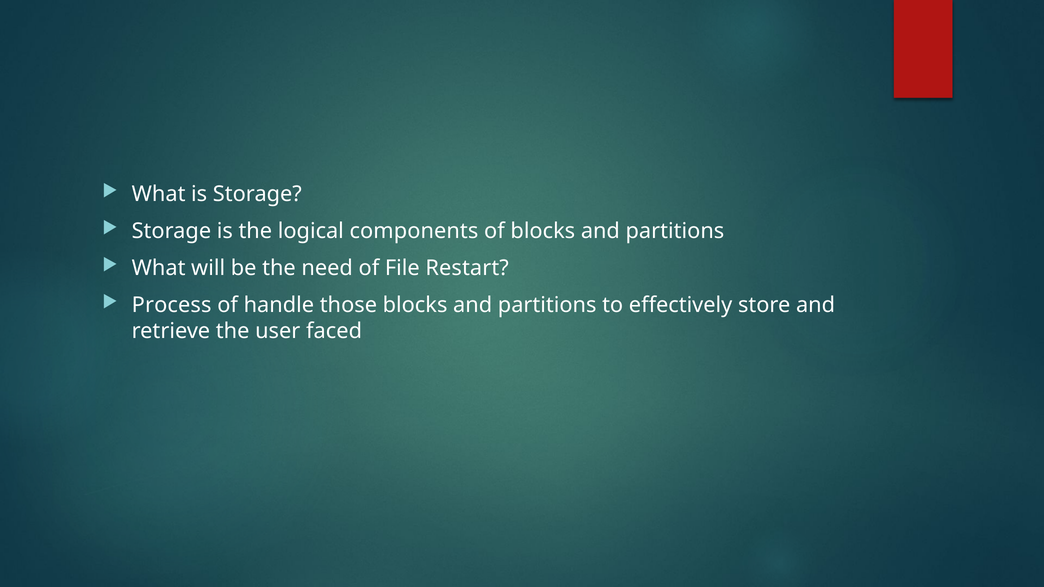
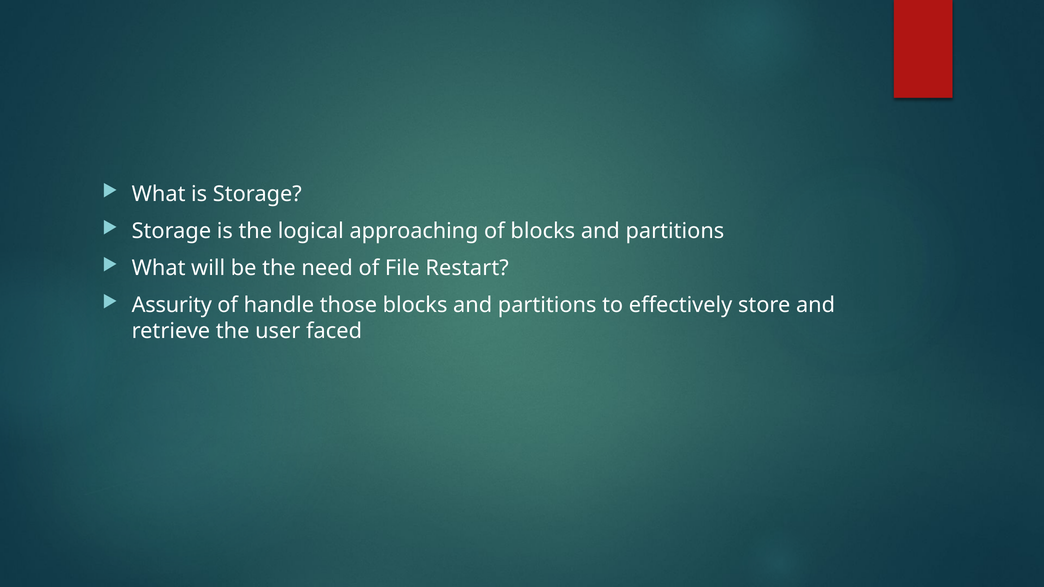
components: components -> approaching (414, 231)
Process: Process -> Assurity (172, 305)
